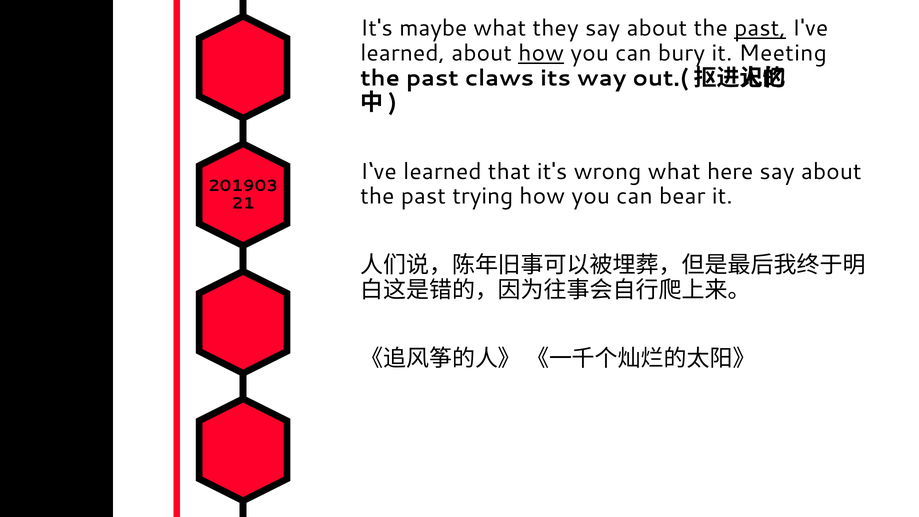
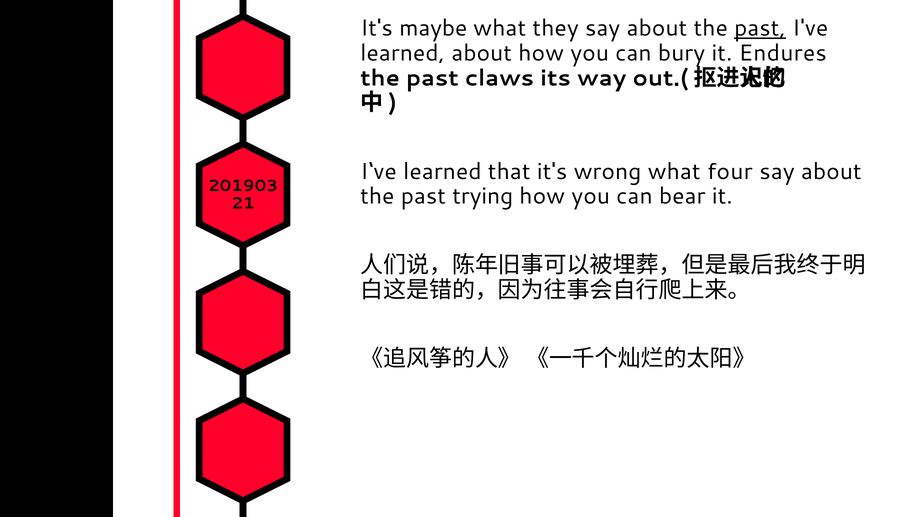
how underline: present -> none (541, 53)
Meeting: Meeting -> Endures (783, 53)
here: here -> four (730, 172)
